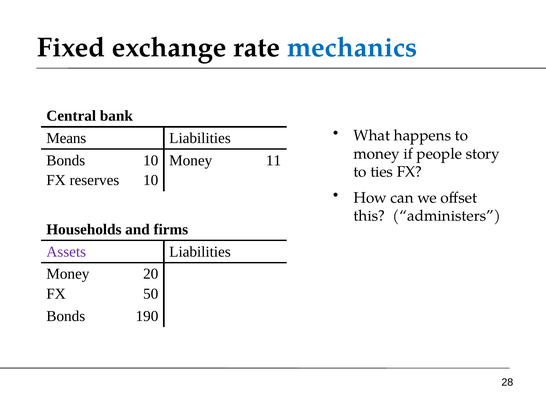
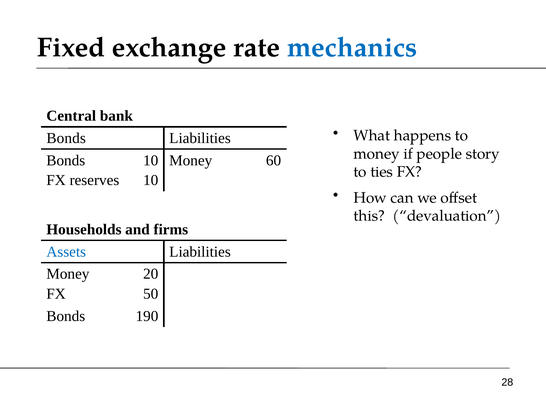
Means: Means -> Bonds (66, 138)
11: 11 -> 60 (274, 161)
administers: administers -> devaluation (447, 216)
Assets colour: purple -> blue (66, 252)
